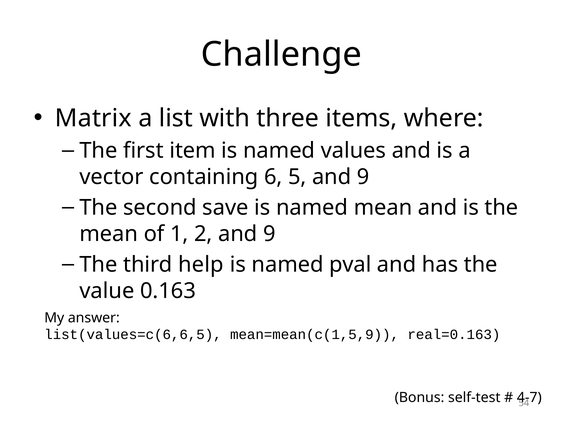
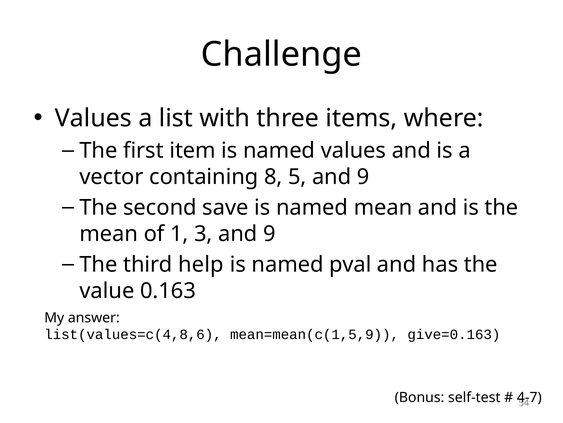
Matrix: Matrix -> Values (93, 118)
6: 6 -> 8 (273, 177)
2: 2 -> 3 (203, 233)
list(values=c(6,6,5: list(values=c(6,6,5 -> list(values=c(4,8,6 (133, 334)
real=0.163: real=0.163 -> give=0.163 (454, 334)
